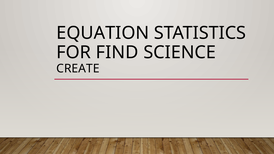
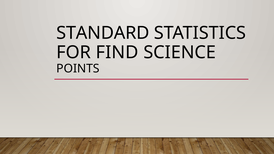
EQUATION: EQUATION -> STANDARD (103, 33)
CREATE: CREATE -> POINTS (78, 69)
